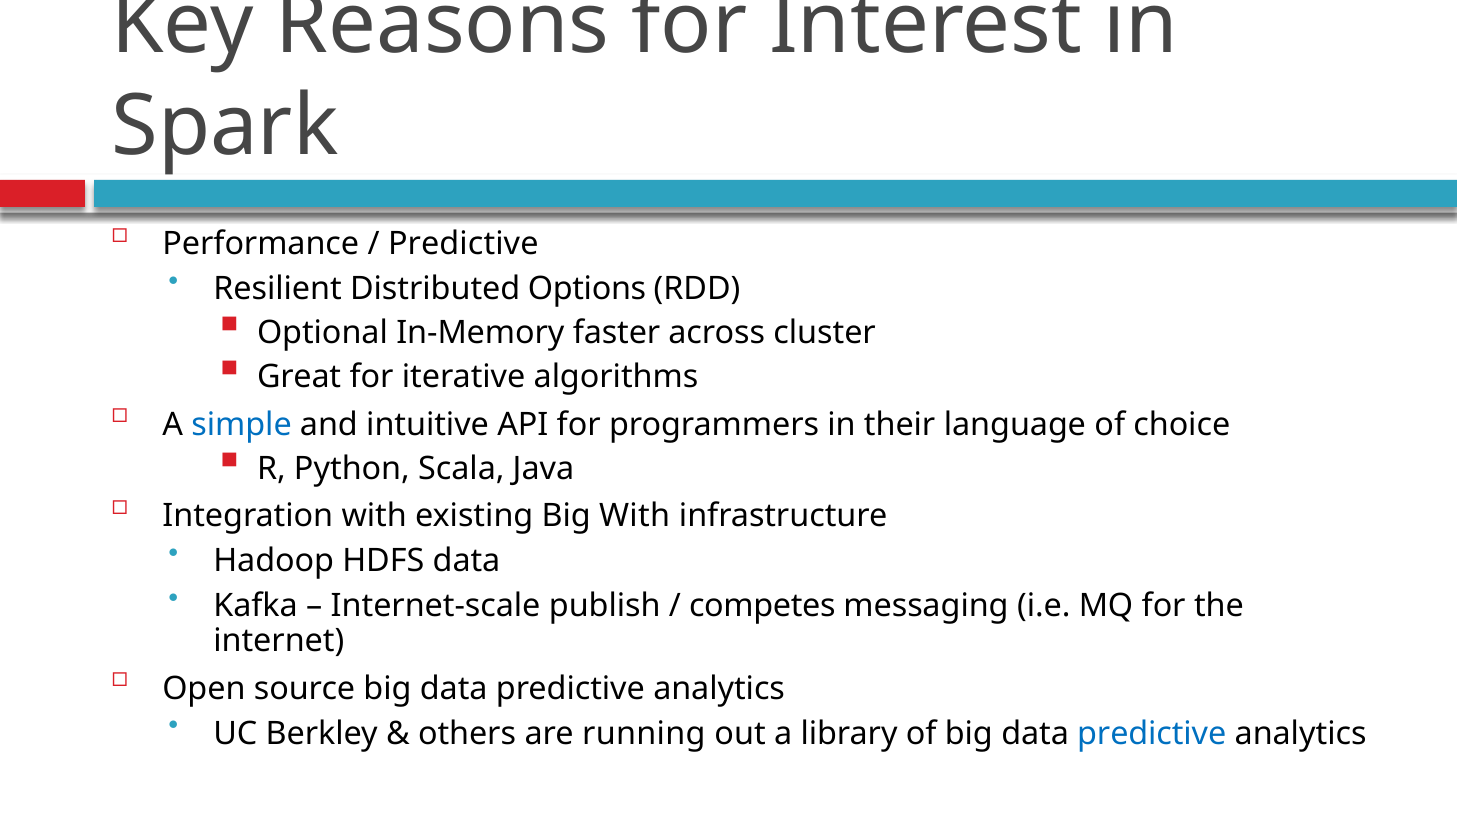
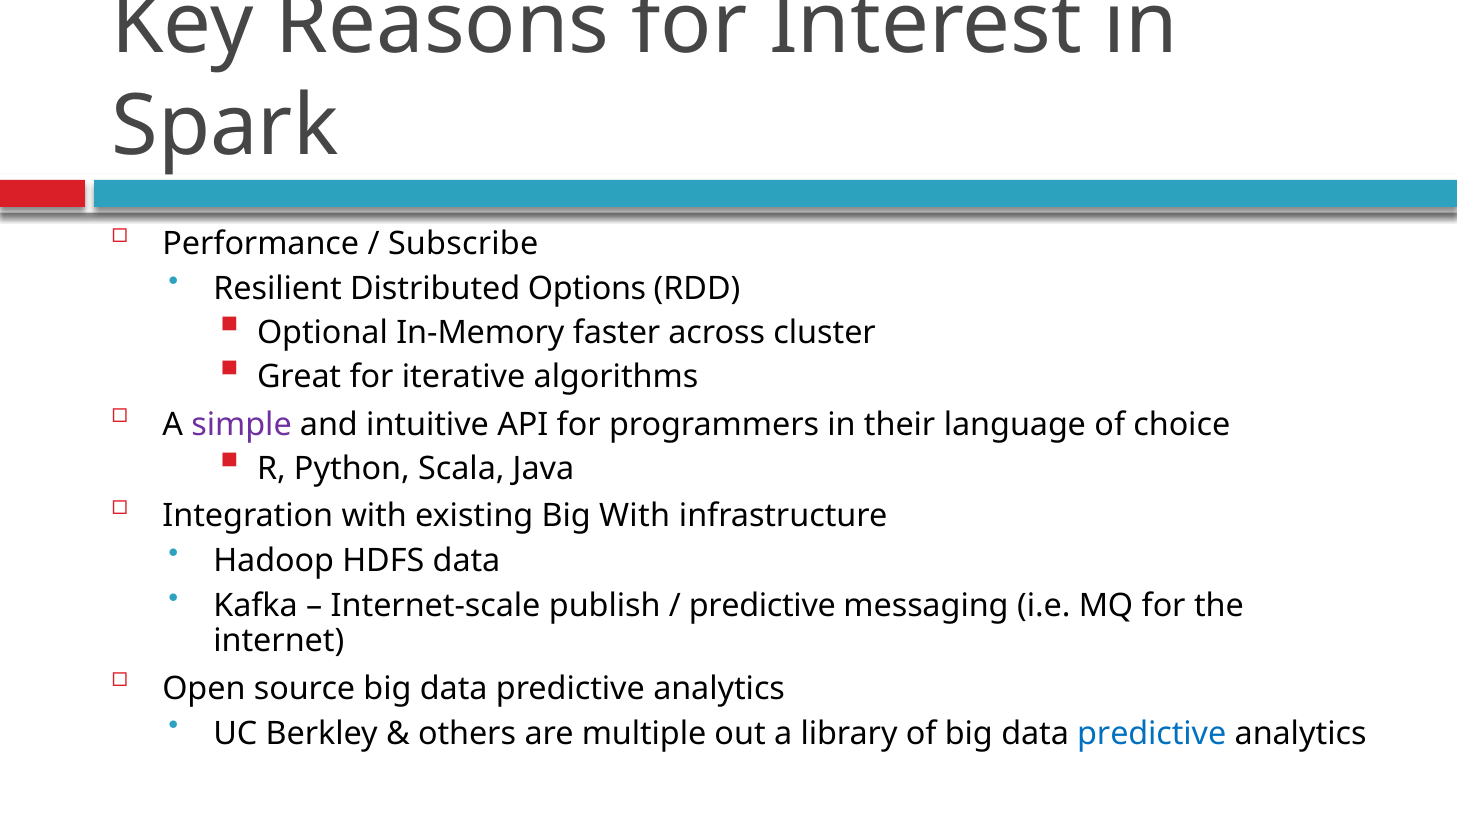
Predictive: Predictive -> Subscribe (463, 244)
simple colour: blue -> purple (242, 425)
competes: competes -> predictive (762, 606)
running: running -> multiple (644, 734)
